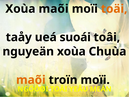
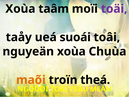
Xoùa maõi: maõi -> taâm (54, 9)
toäi colour: orange -> purple (114, 9)
troïn moïi: moïi -> theá (95, 80)
